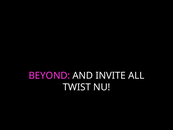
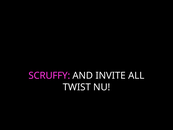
BEYOND: BEYOND -> SCRUFFY (49, 75)
